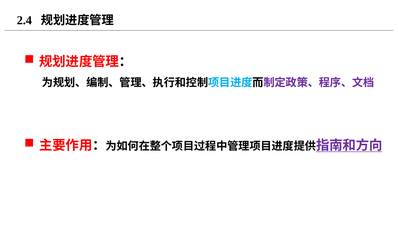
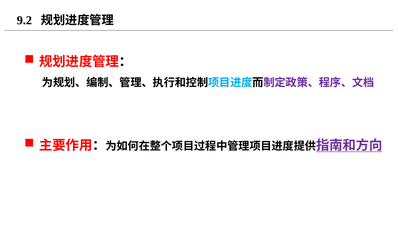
2.4: 2.4 -> 9.2 (24, 20)
